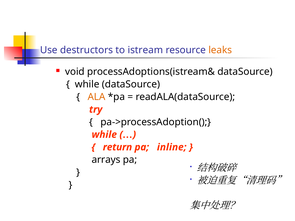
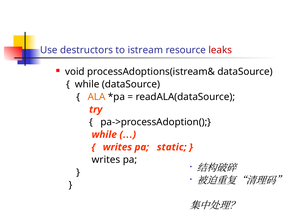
leaks colour: orange -> red (220, 50)
return: return -> writes (117, 147)
inline: inline -> static (172, 147)
arrays: arrays -> writes (106, 160)
